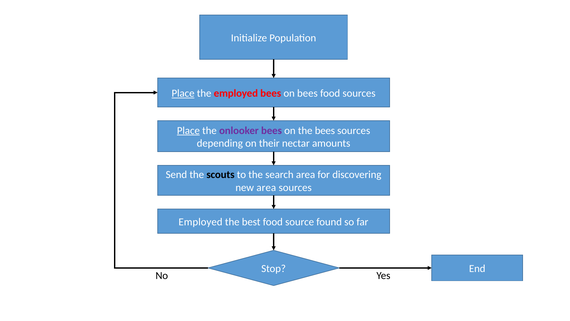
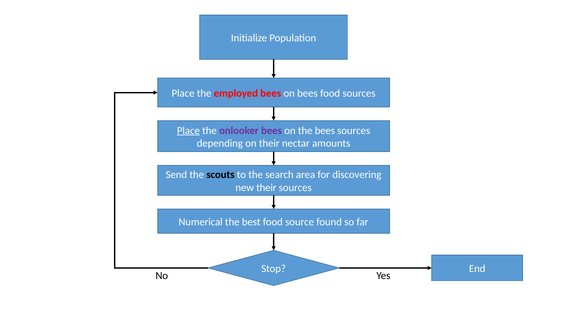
Place underline: present -> none (183, 93)
new area: area -> their (266, 187)
Employed: Employed -> Numerical (201, 222)
